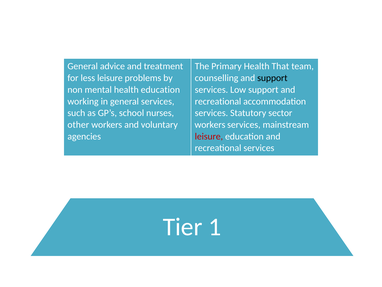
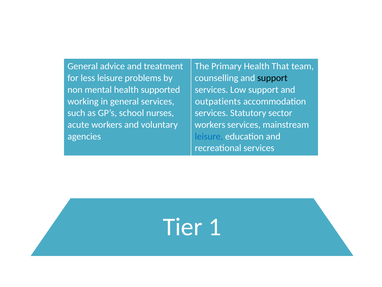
health education: education -> supported (160, 90)
recreational: recreational -> outpatients (218, 101)
other: other -> acute (78, 125)
leisure colour: red -> blue (209, 136)
